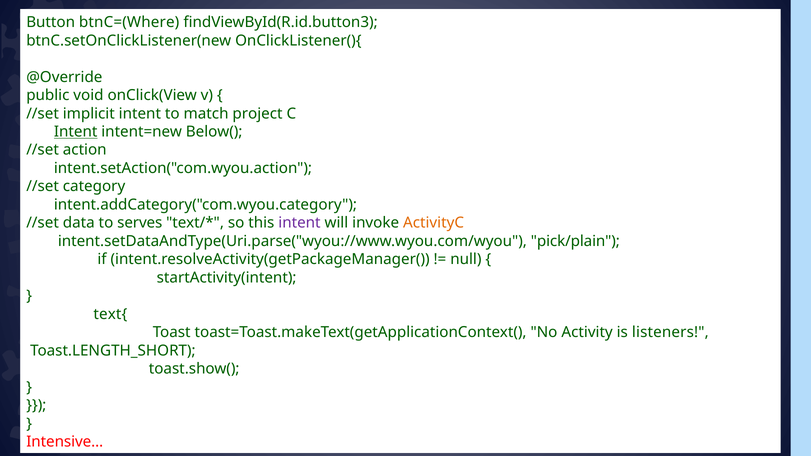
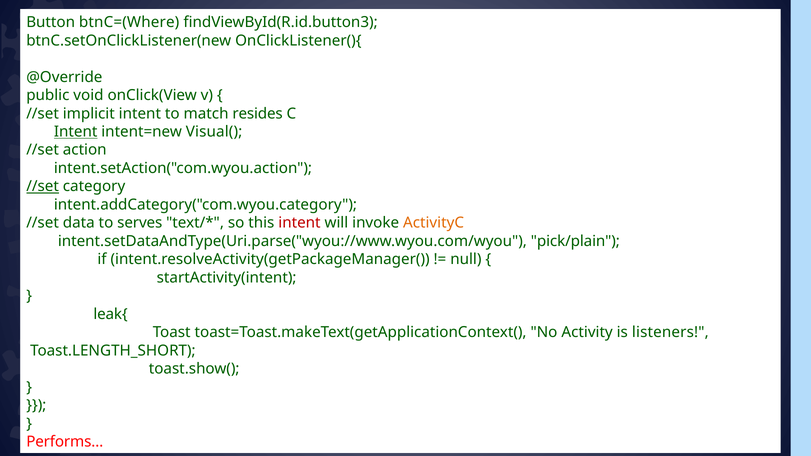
project: project -> resides (258, 114)
Below(: Below( -> Visual( (214, 132)
//set underline: none -> present (43, 187)
intent colour: purple -> red (299, 223)
text{: text{ -> leak{ (111, 314)
Intensive…: Intensive… -> Performs… (65, 442)
